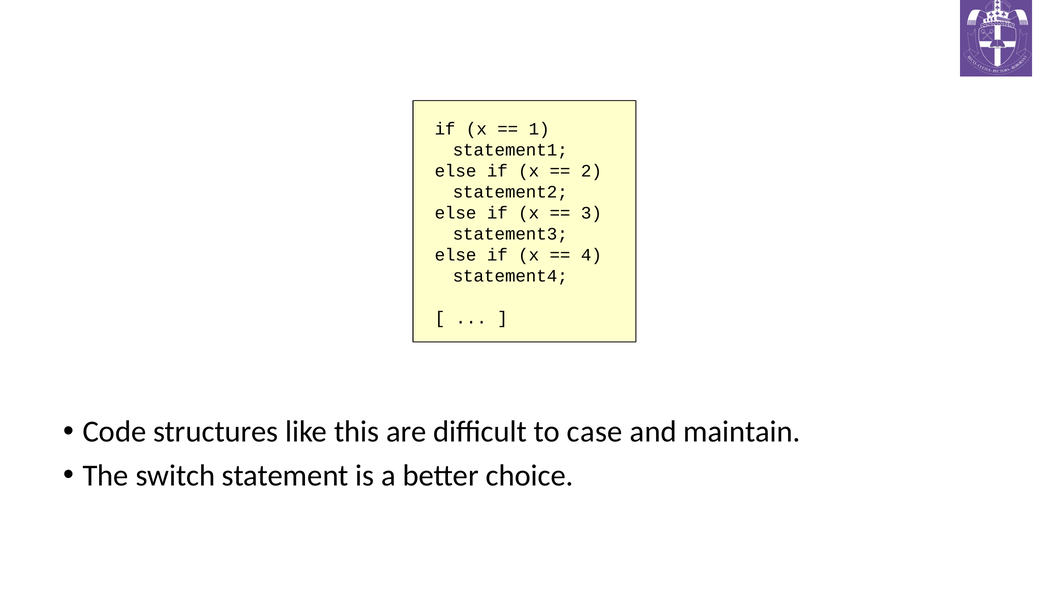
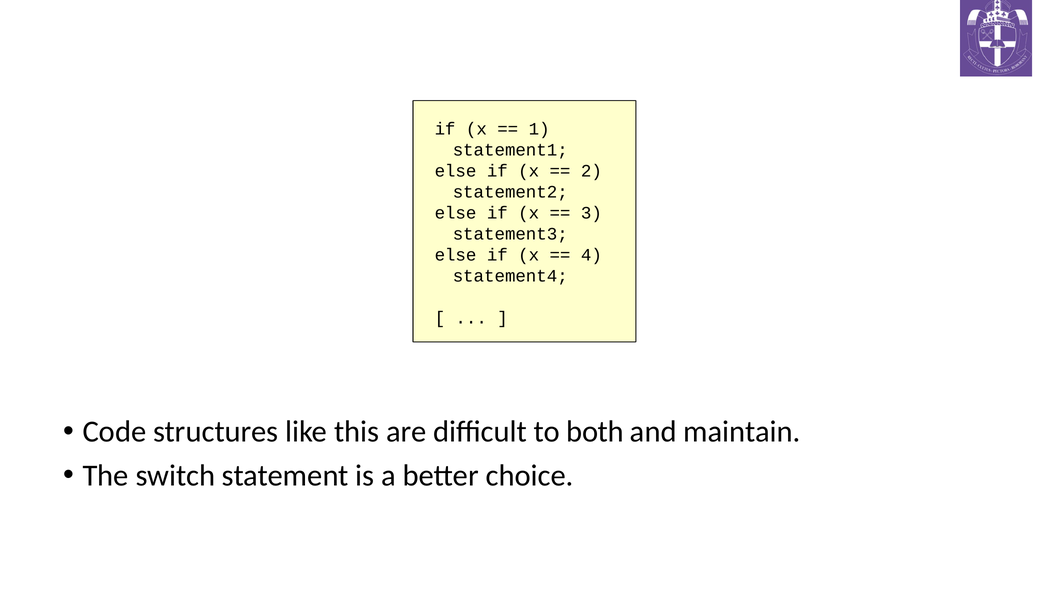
case: case -> both (595, 432)
